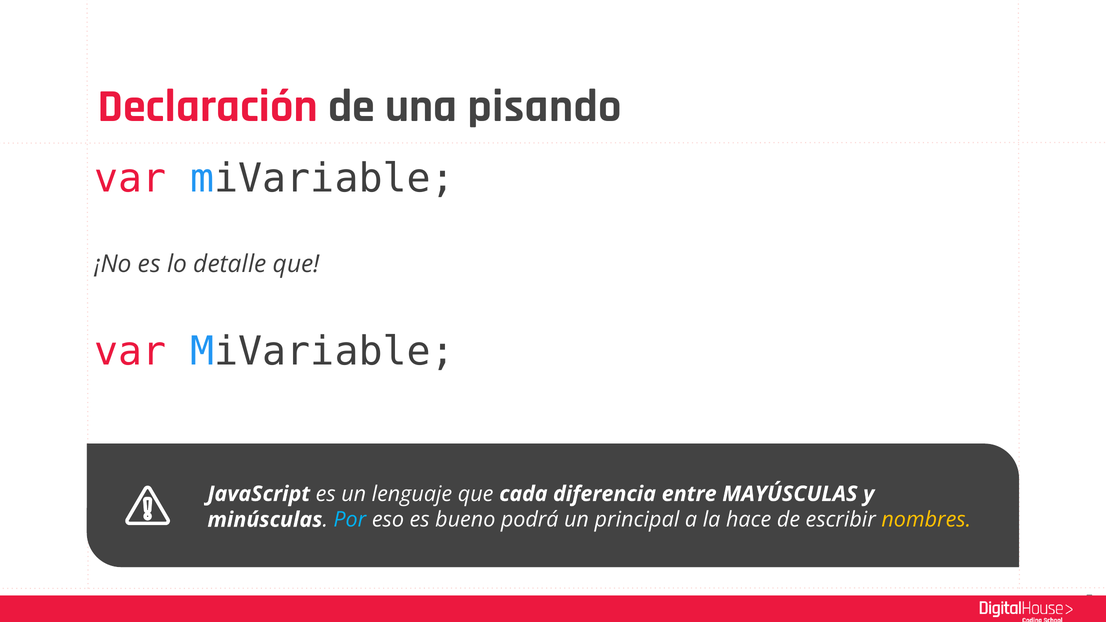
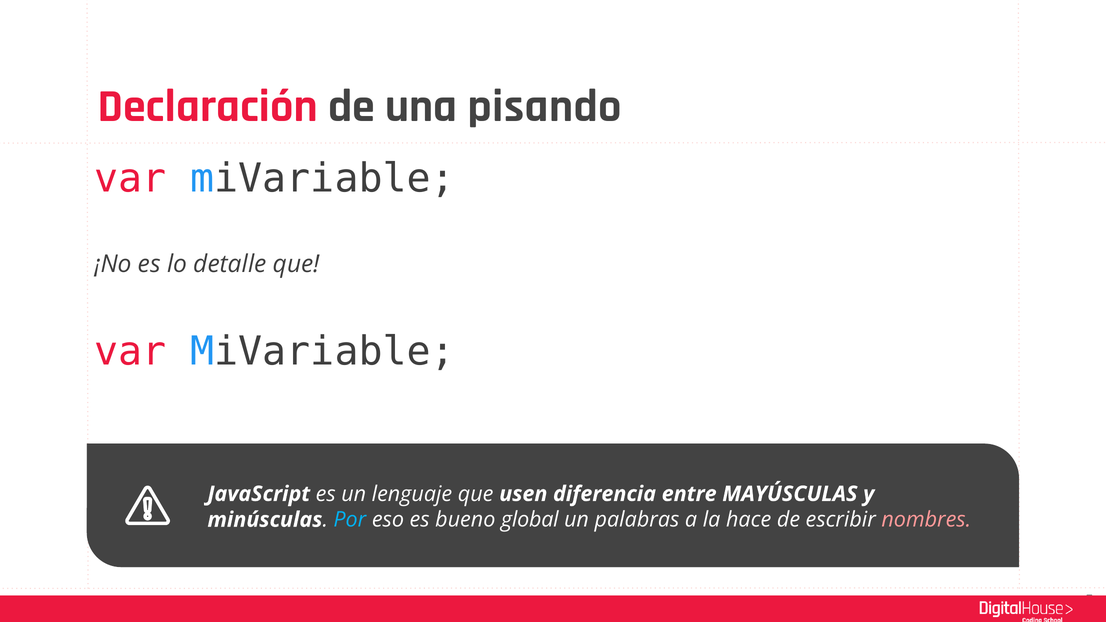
cada: cada -> usen (523, 494)
podrá: podrá -> global (530, 520)
principal: principal -> palabras (637, 520)
nombres colour: yellow -> pink (926, 520)
